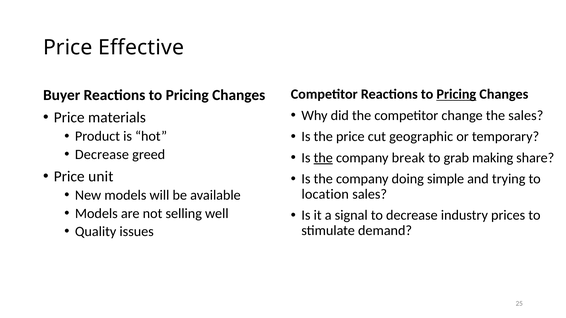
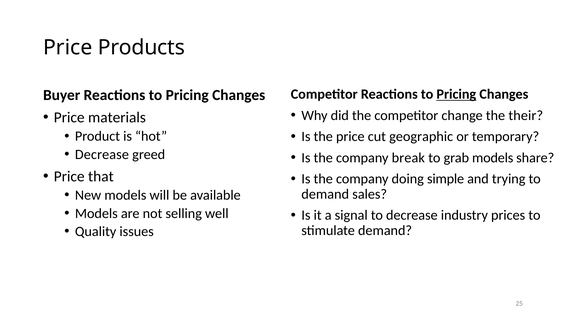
Effective: Effective -> Products (141, 48)
the sales: sales -> their (526, 116)
the underline: present -> none (323, 158)
grab making: making -> models (493, 158)
unit: unit -> that (101, 177)
location: location -> demand (325, 194)
